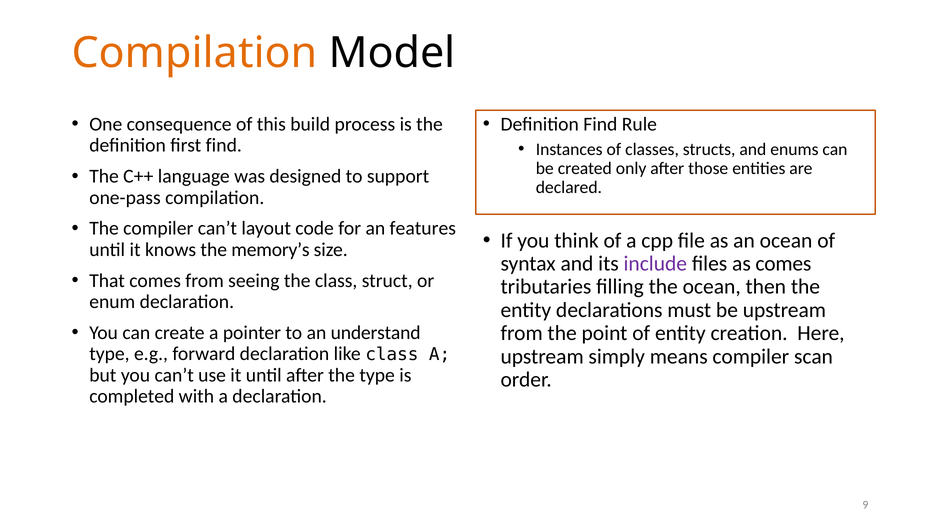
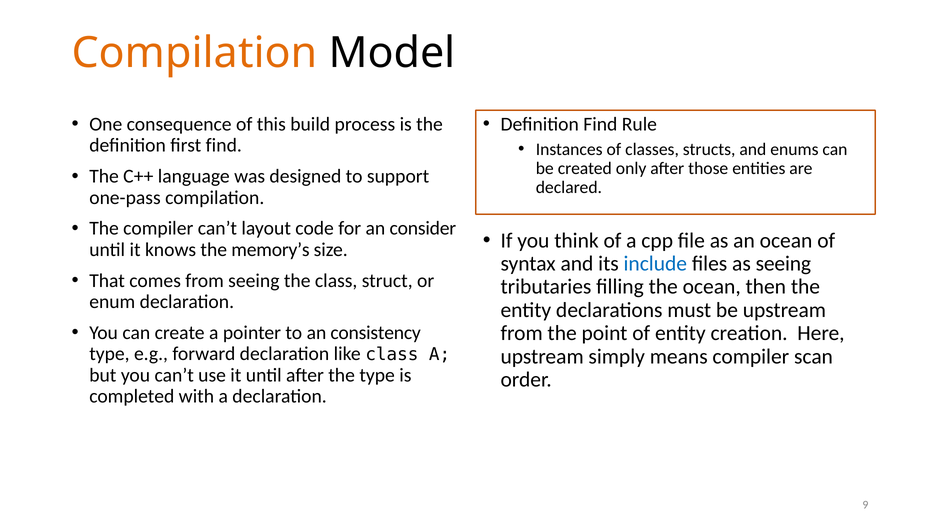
features: features -> consider (423, 228)
include colour: purple -> blue (655, 264)
as comes: comes -> seeing (783, 264)
understand: understand -> consistency (376, 333)
